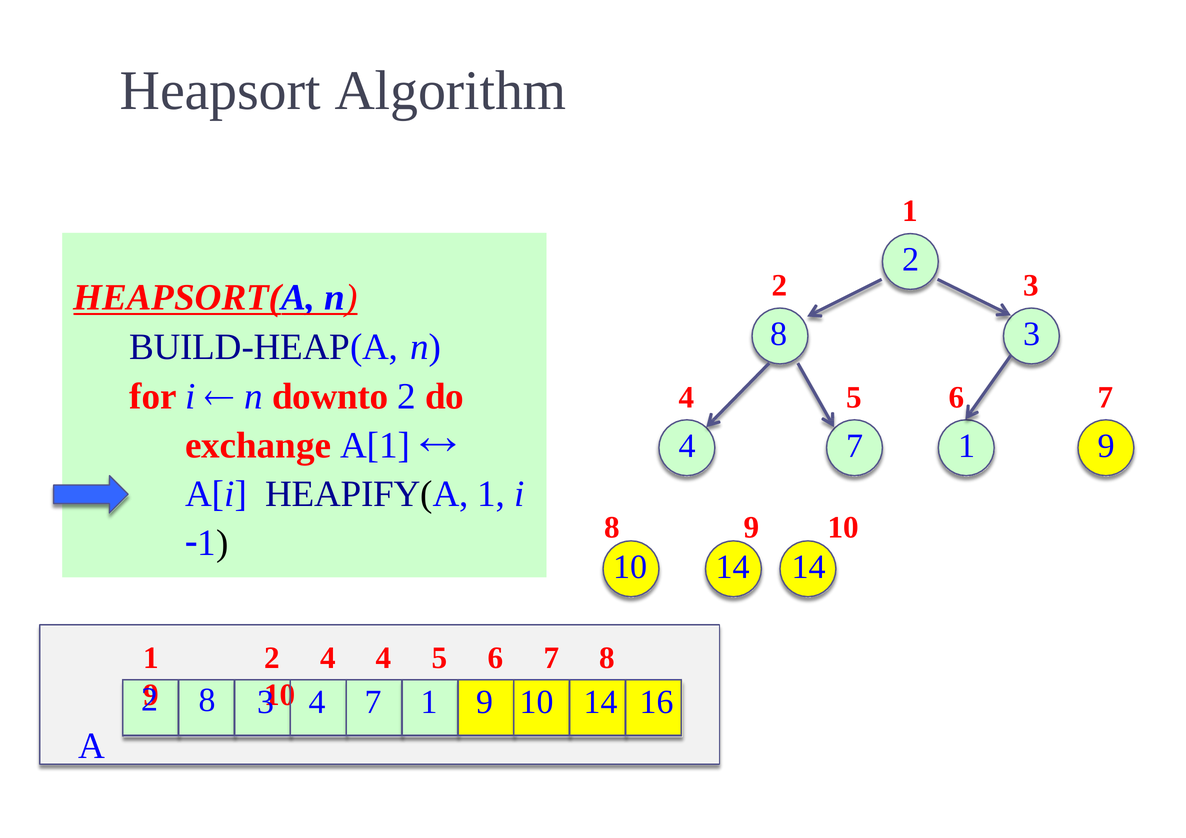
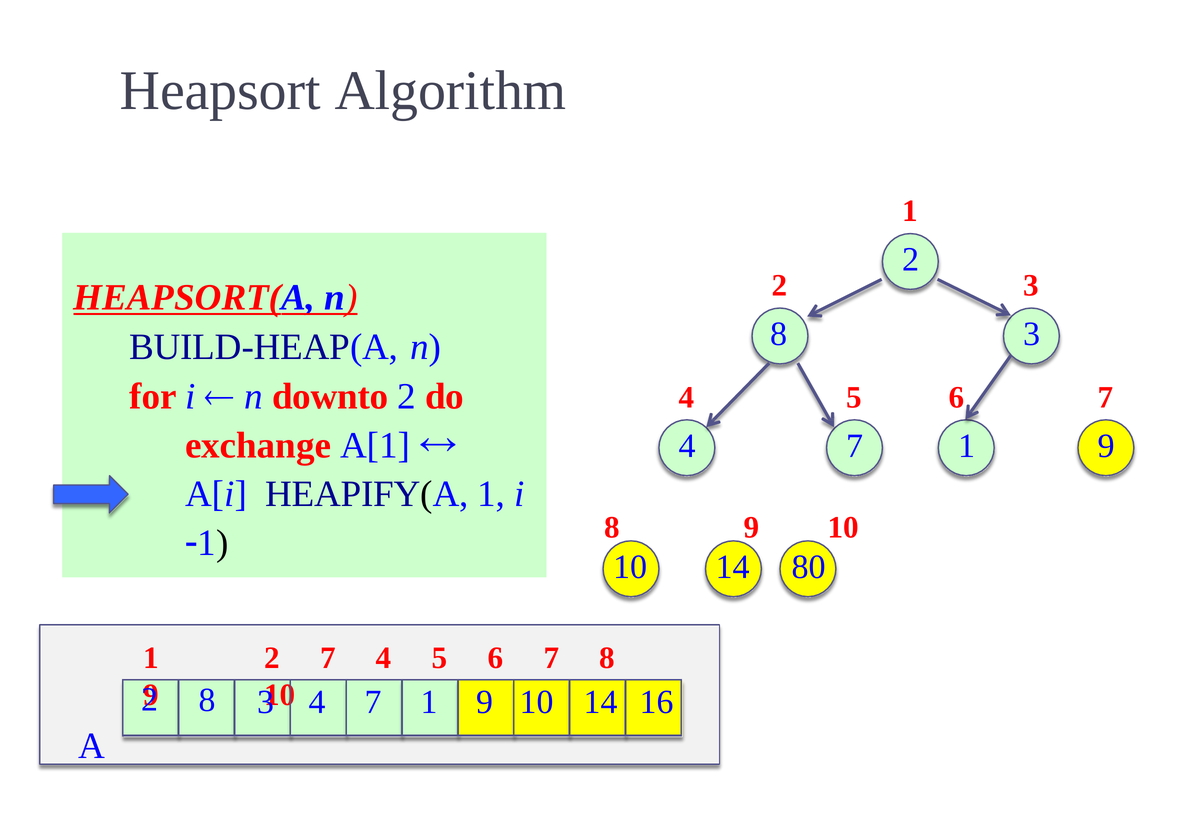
14 14: 14 -> 80 (809, 567)
2 4: 4 -> 7 (328, 658)
